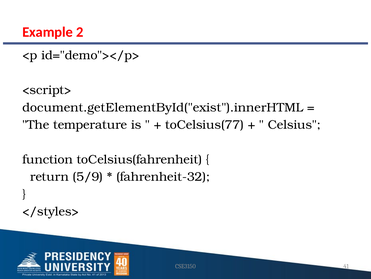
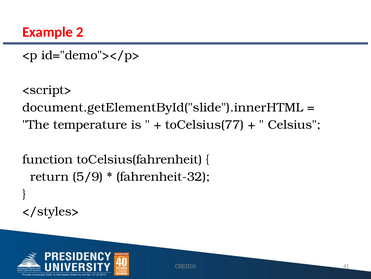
document.getElementById("exist").innerHTML: document.getElementById("exist").innerHTML -> document.getElementById("slide").innerHTML (163, 107)
